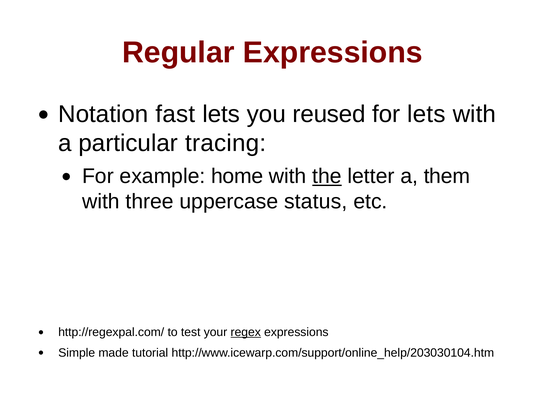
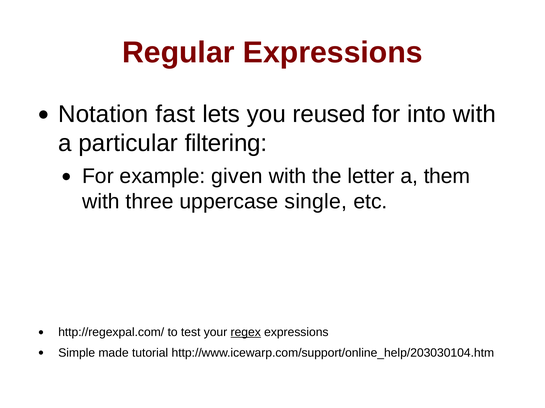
for lets: lets -> into (427, 114)
tracing: tracing -> filtering (226, 143)
home: home -> given (237, 177)
the underline: present -> none (327, 177)
status: status -> single (316, 202)
